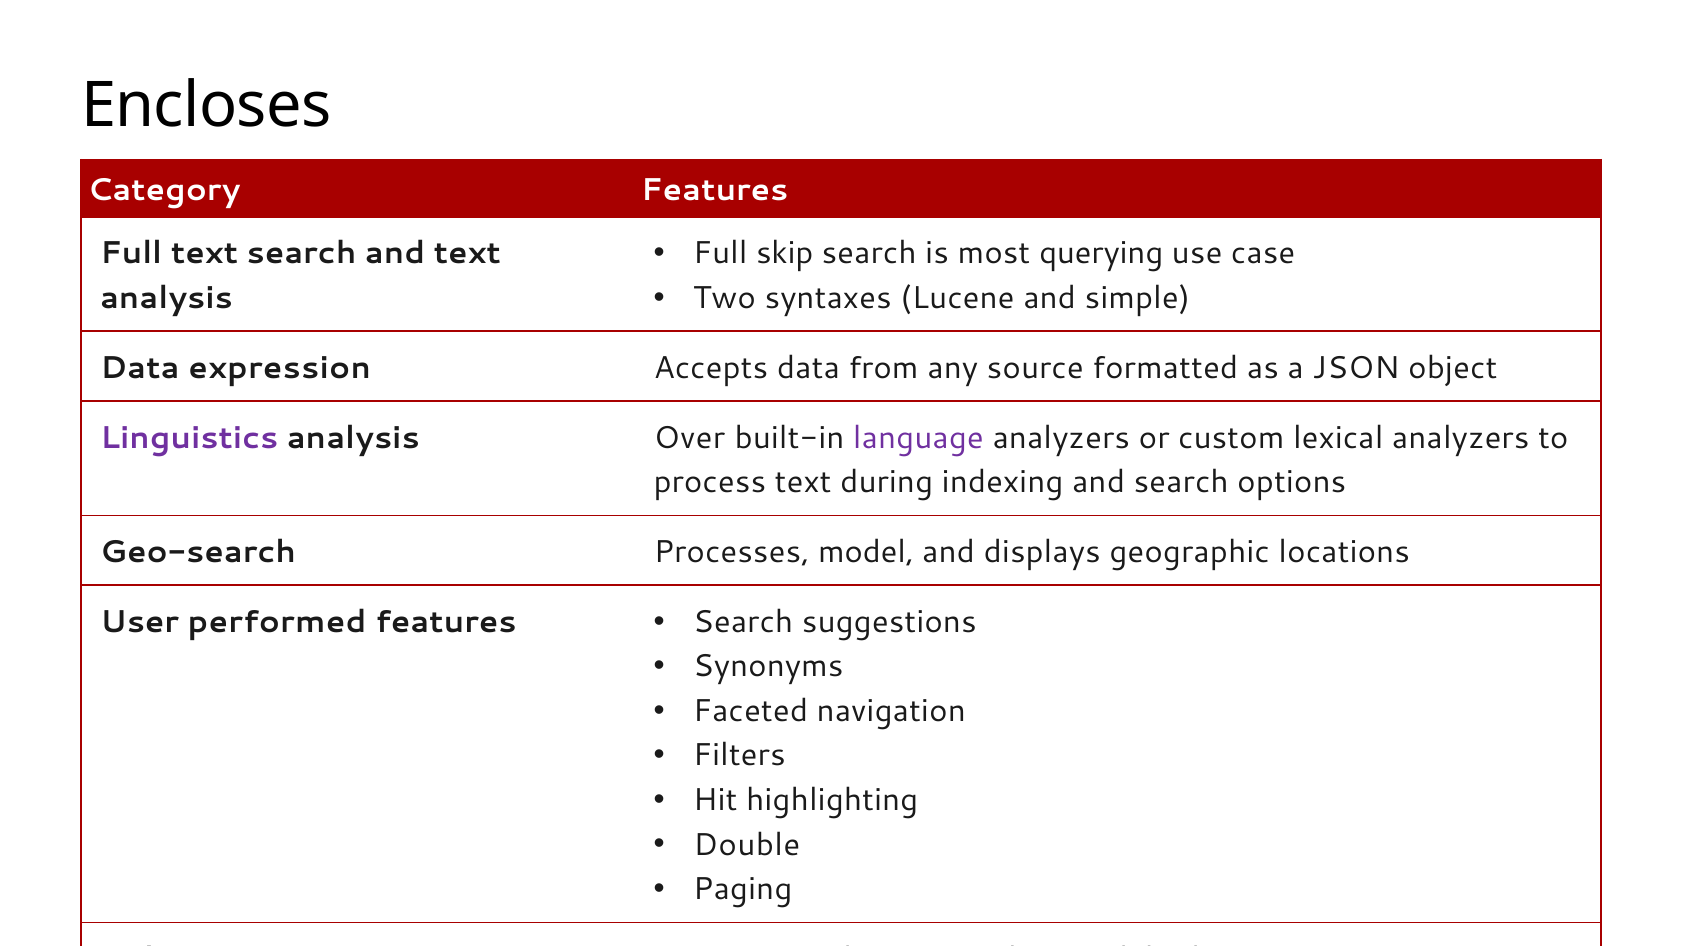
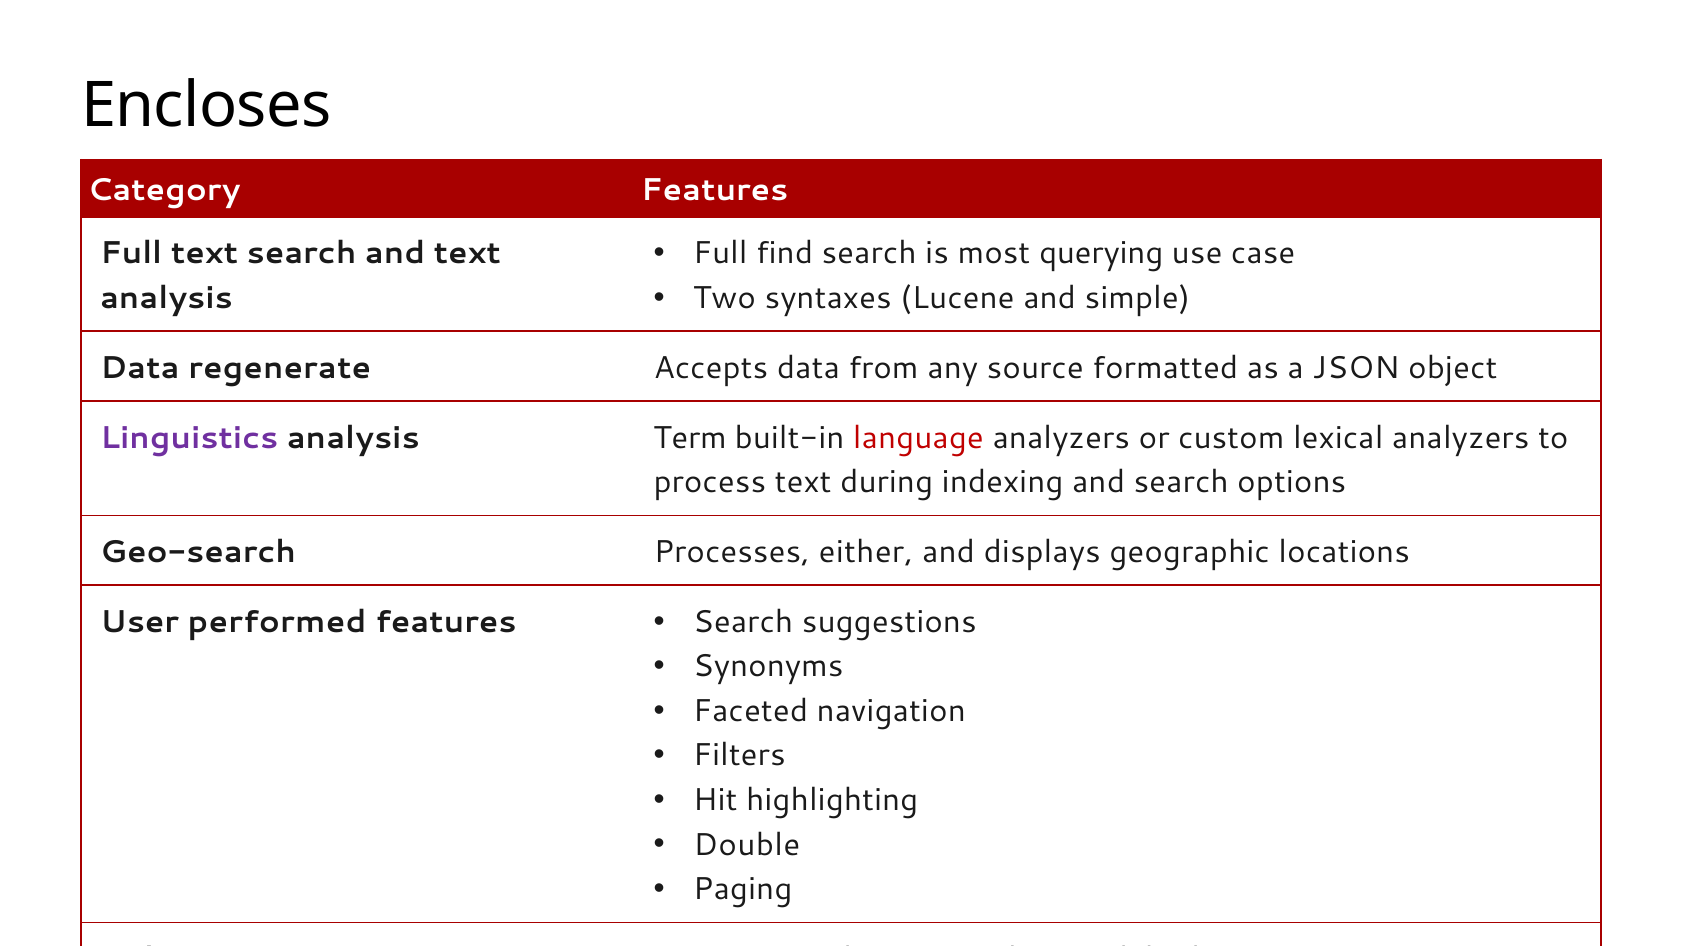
skip: skip -> find (785, 254)
expression: expression -> regenerate (280, 368)
Over: Over -> Term (690, 438)
language colour: purple -> red (918, 438)
Processes model: model -> either (866, 552)
